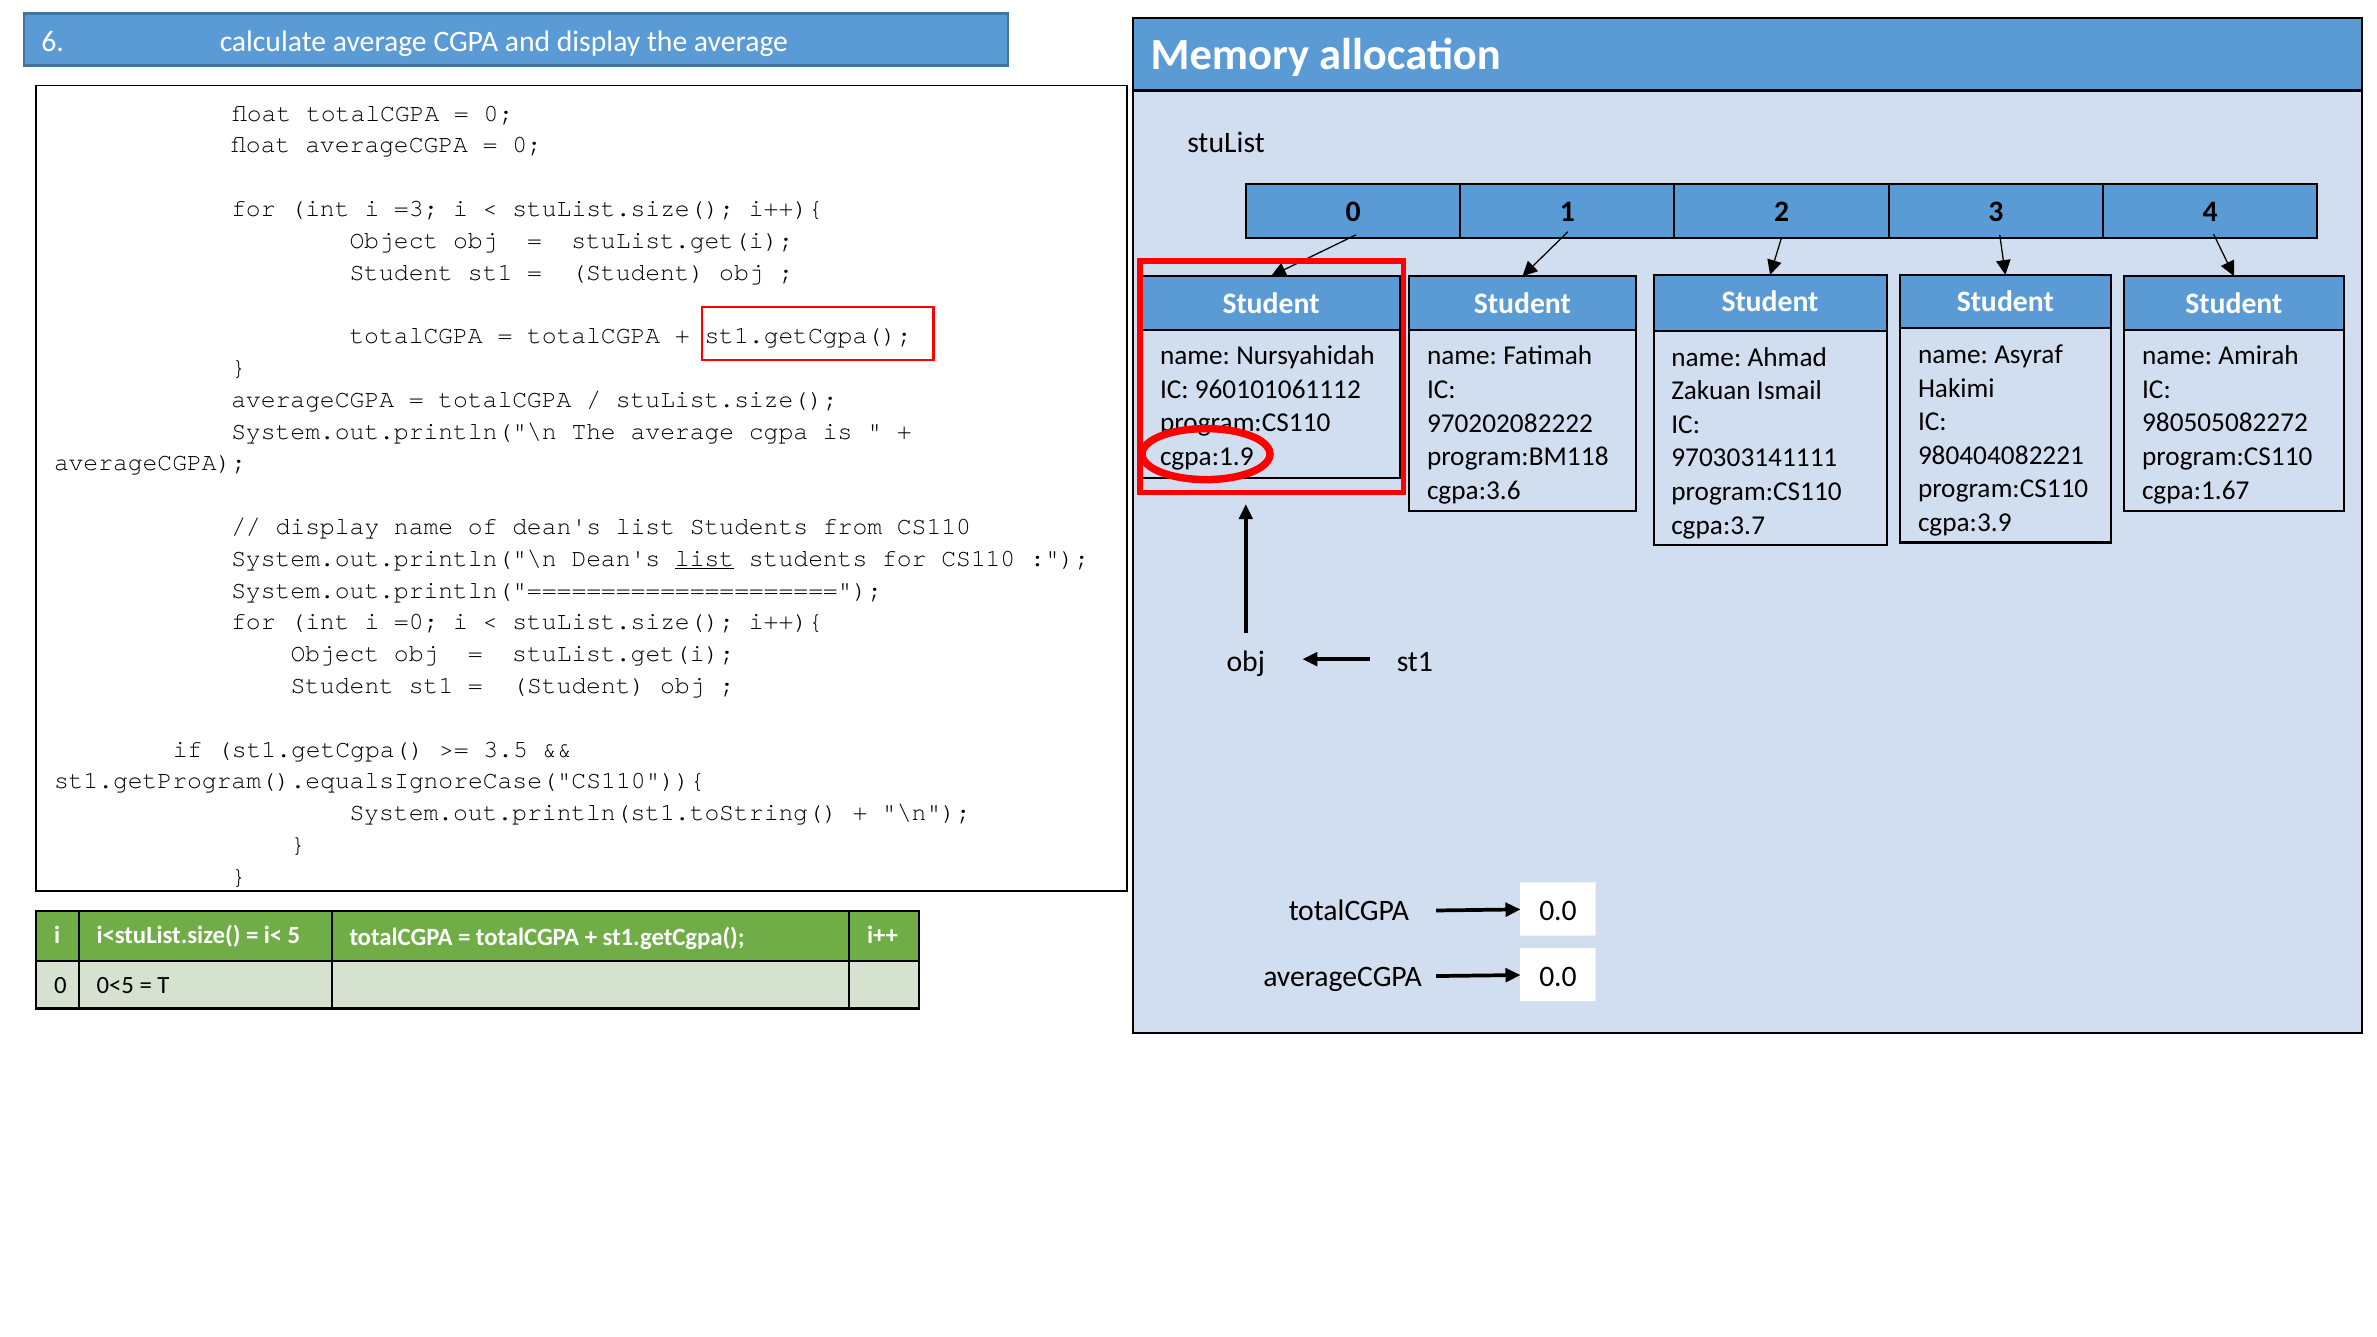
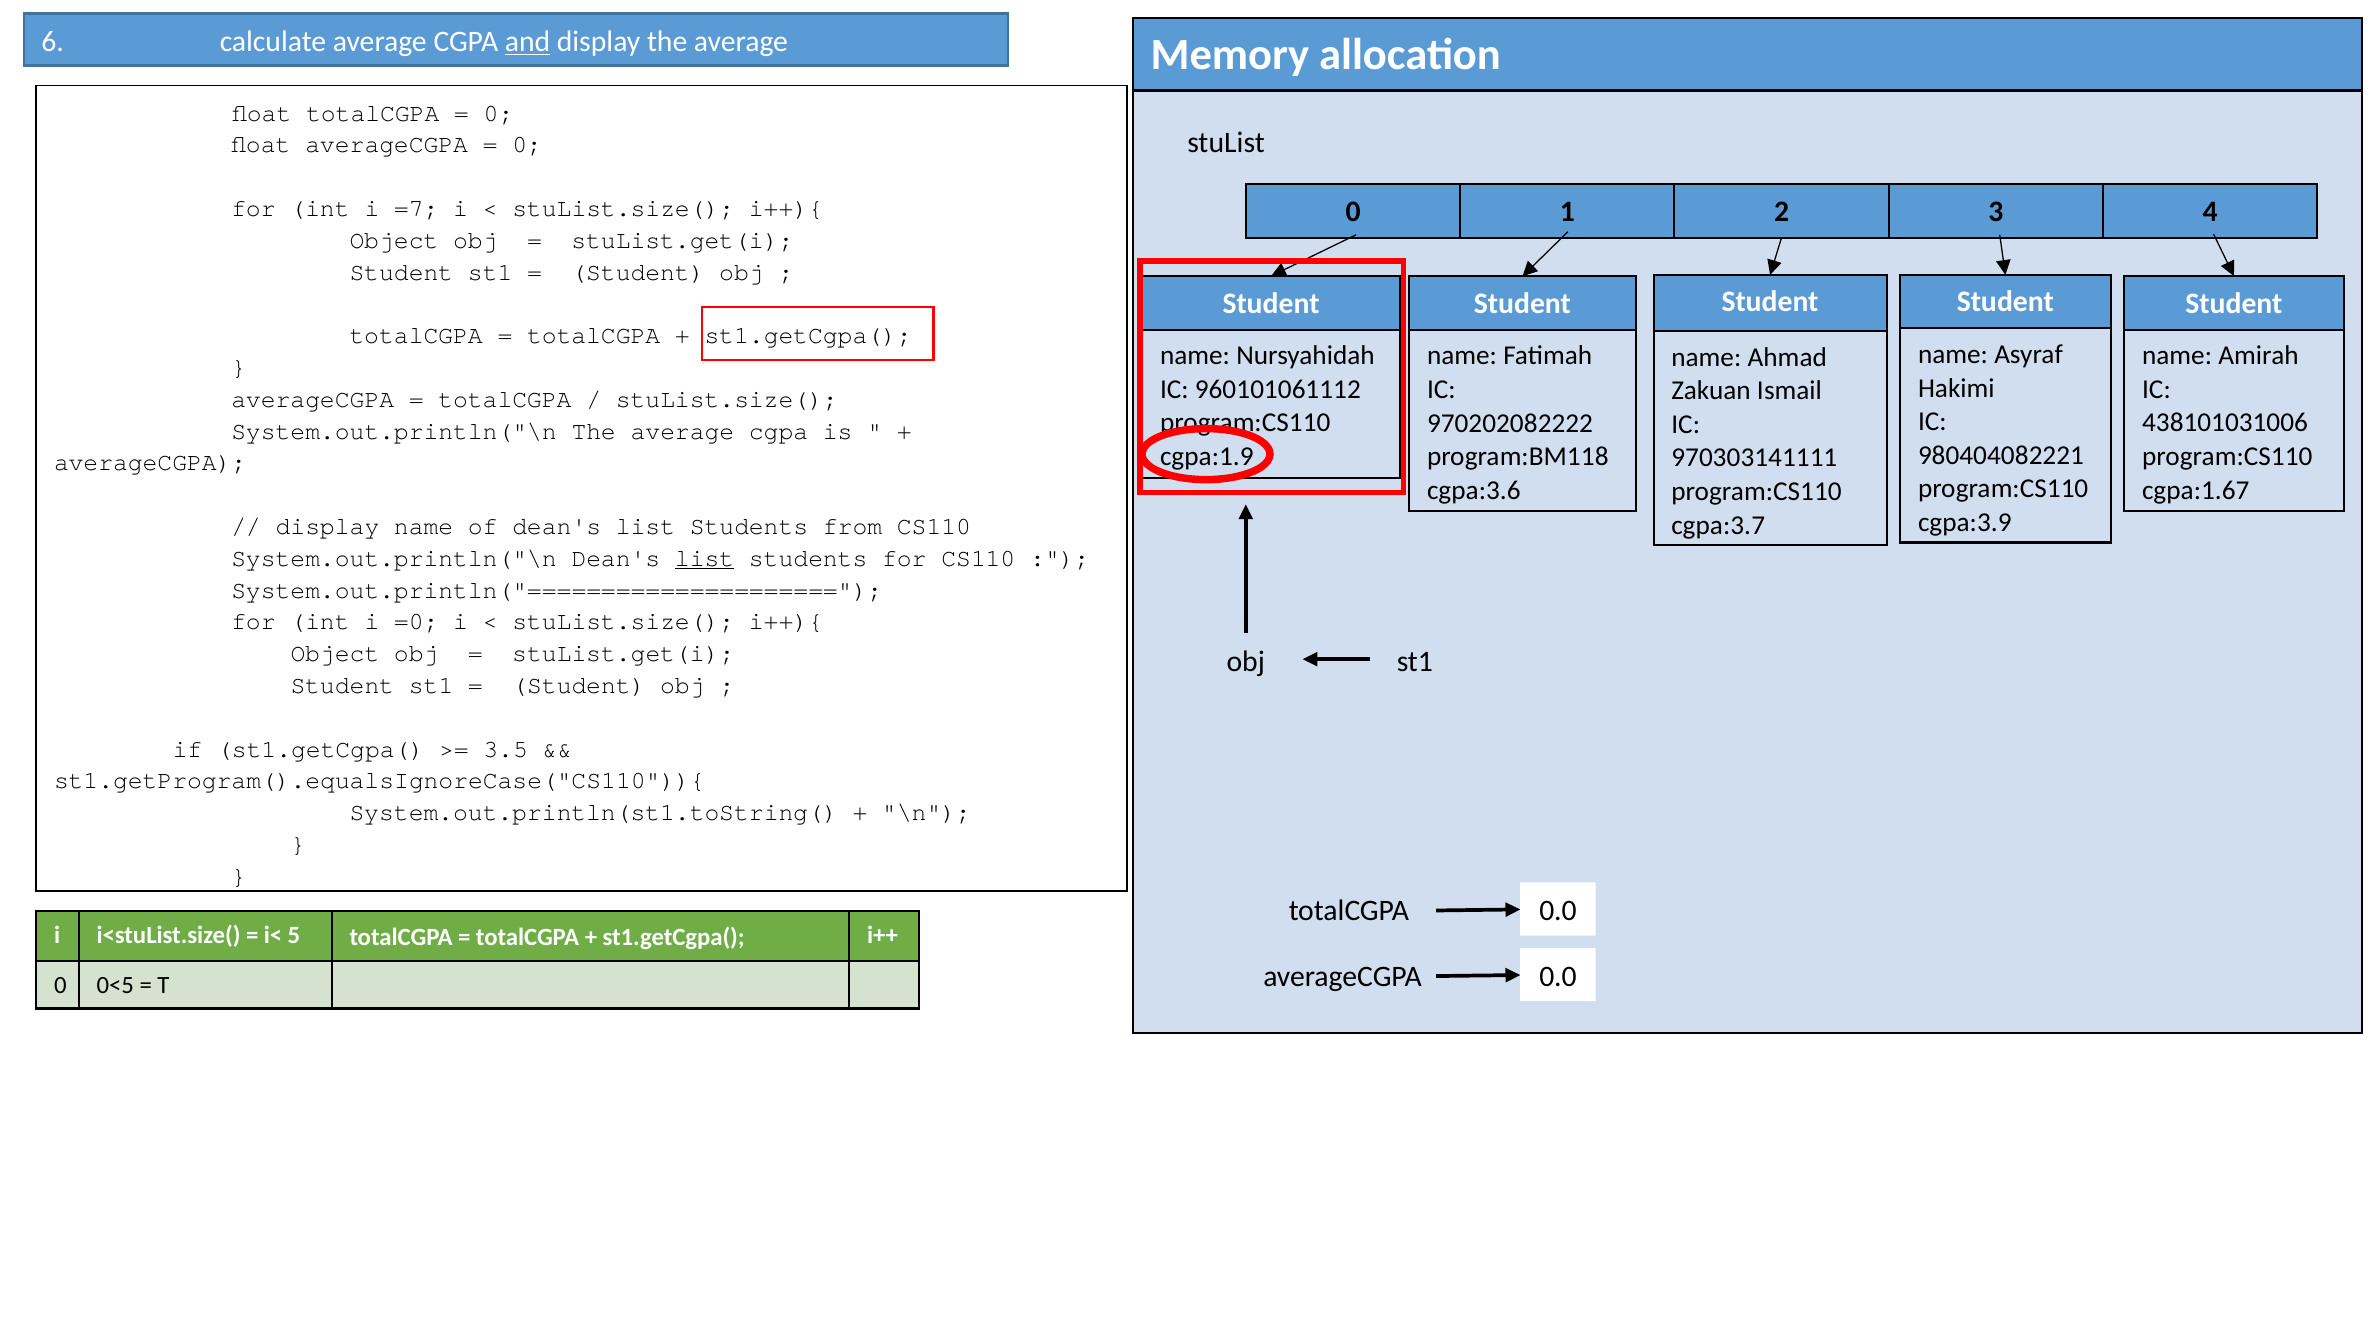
and underline: none -> present (528, 42)
=3: =3 -> =7 (416, 208)
980505082272: 980505082272 -> 438101031006 (2225, 423)
